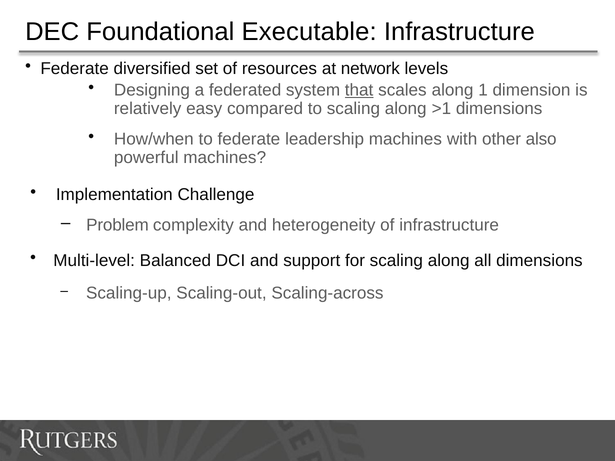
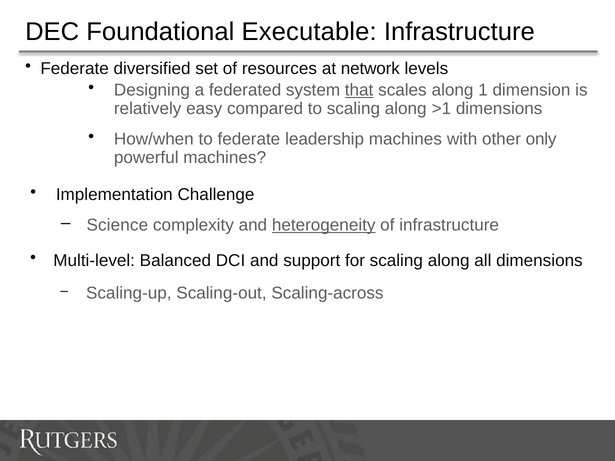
also: also -> only (541, 139)
Problem: Problem -> Science (117, 225)
heterogeneity underline: none -> present (324, 225)
